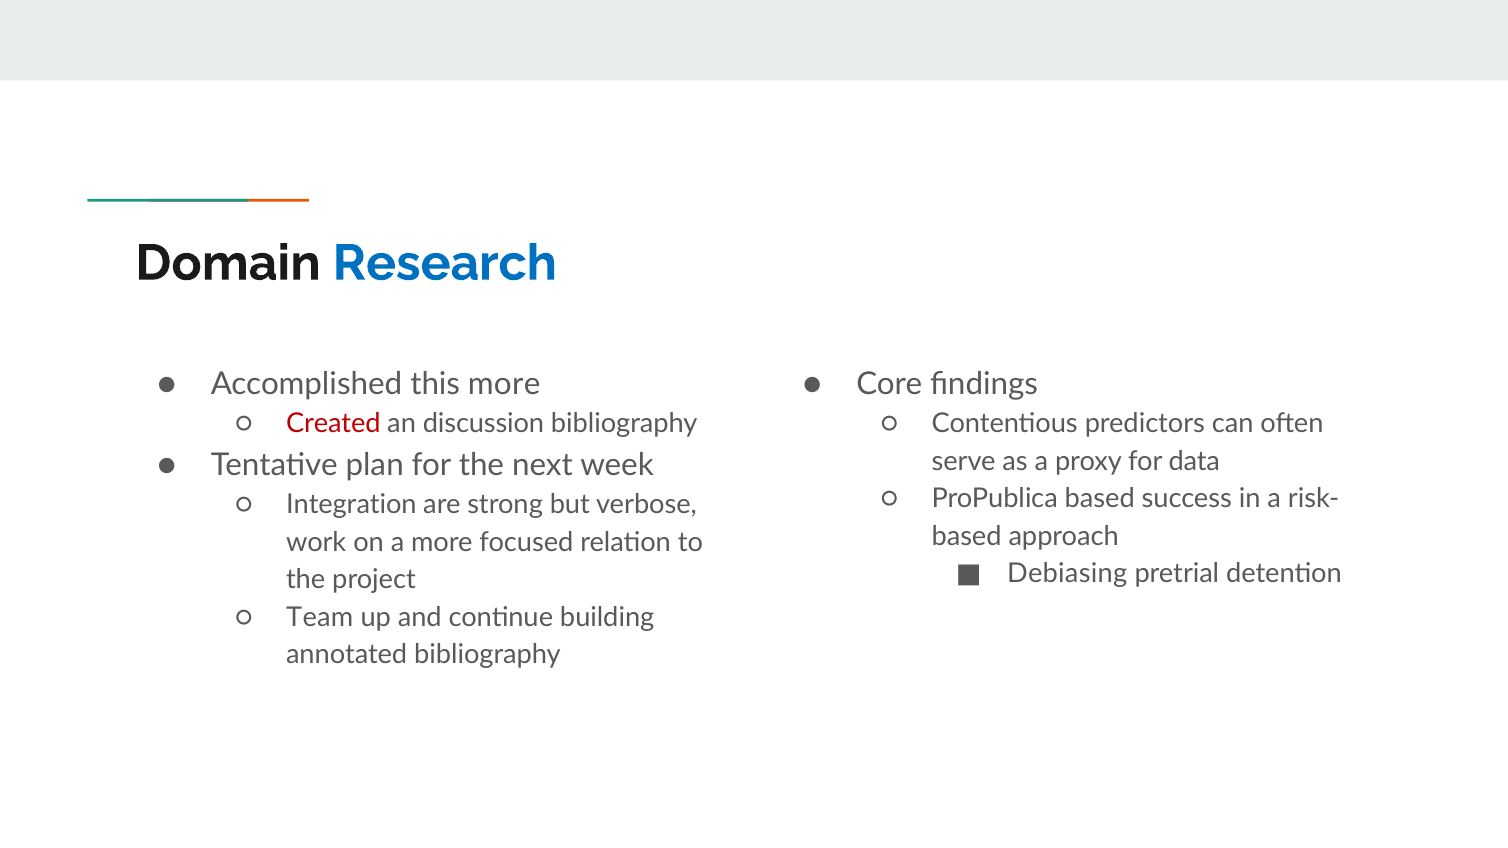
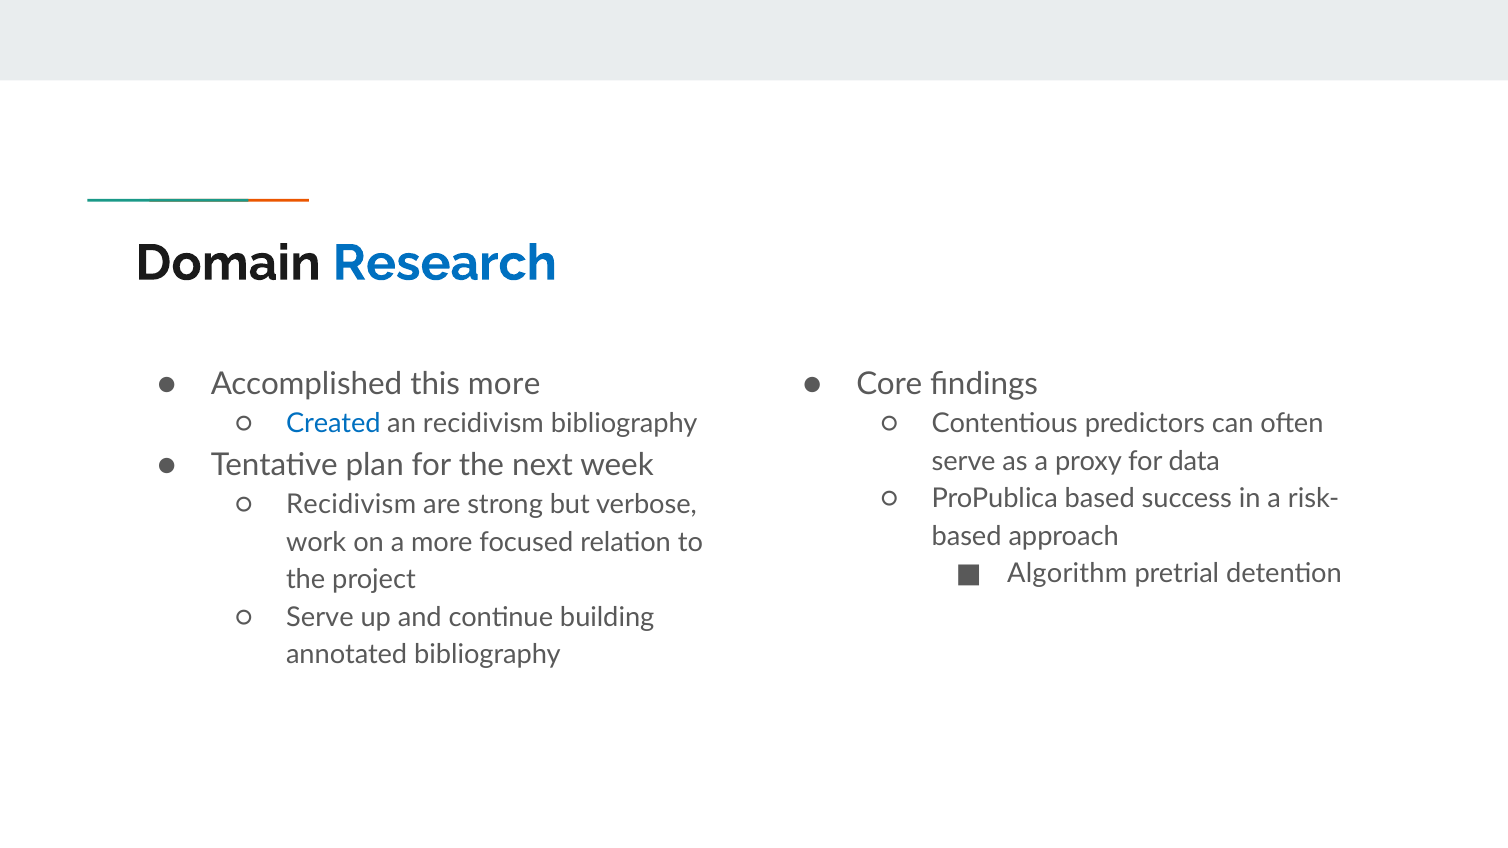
Created colour: red -> blue (333, 424)
an discussion: discussion -> recidivism (483, 424)
Integration: Integration -> Recidivism (351, 505)
Debiasing: Debiasing -> Algorithm (1067, 574)
Team: Team -> Serve (320, 617)
